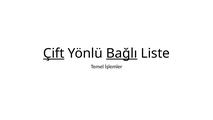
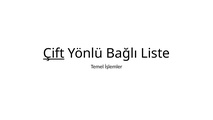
Bağlı underline: present -> none (122, 53)
